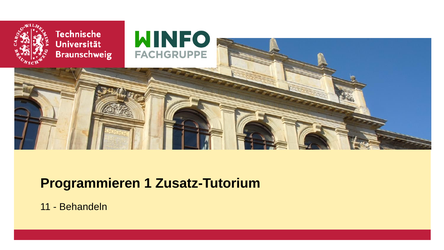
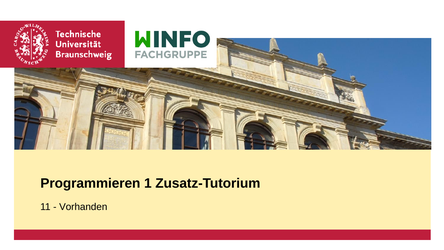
Behandeln: Behandeln -> Vorhanden (83, 207)
